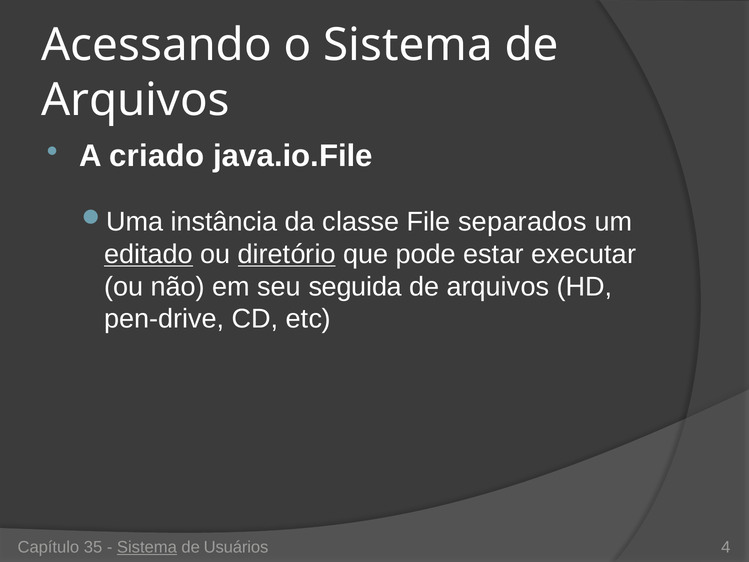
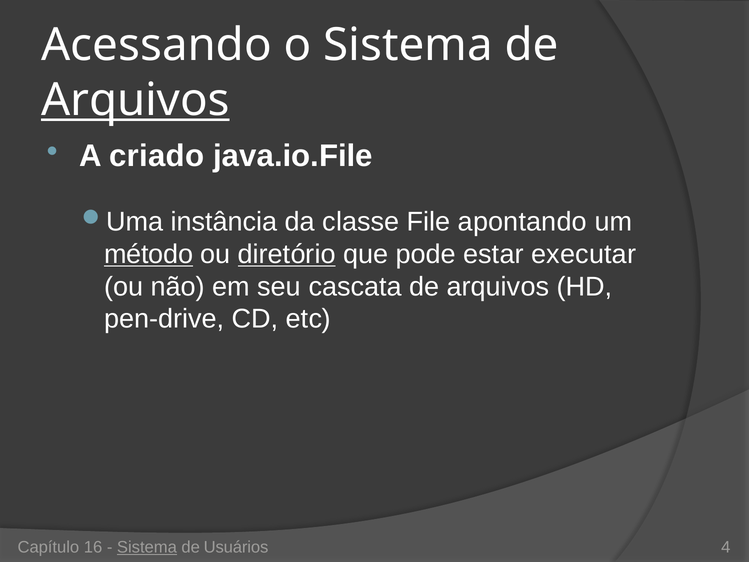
Arquivos underline: none -> present (135, 100)
separados: separados -> apontando (522, 222)
editado: editado -> método (149, 254)
seguida: seguida -> cascata (355, 286)
35: 35 -> 16 (93, 547)
